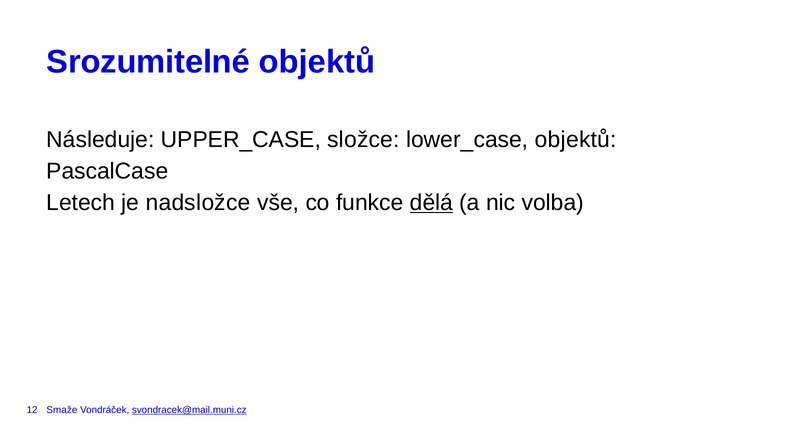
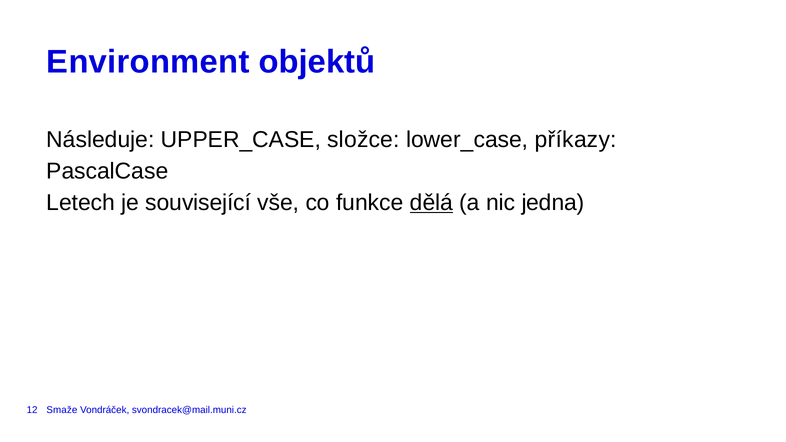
Srozumitelné: Srozumitelné -> Environment (148, 62)
lower_case objektů: objektů -> příkazy (576, 140)
nadsložce: nadsložce -> související (198, 203)
volba: volba -> jedna (553, 203)
svondracek@mail.muni.cz underline: present -> none (189, 410)
